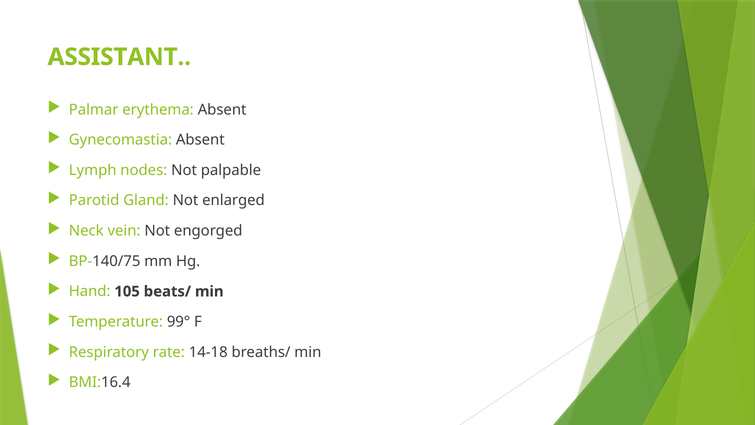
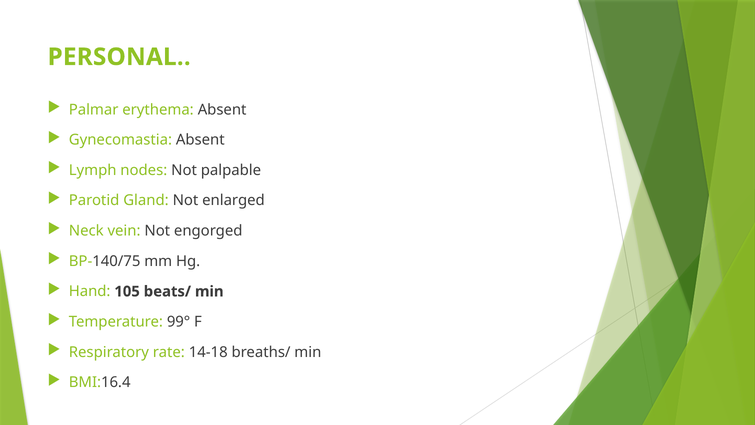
ASSISTANT: ASSISTANT -> PERSONAL (119, 57)
